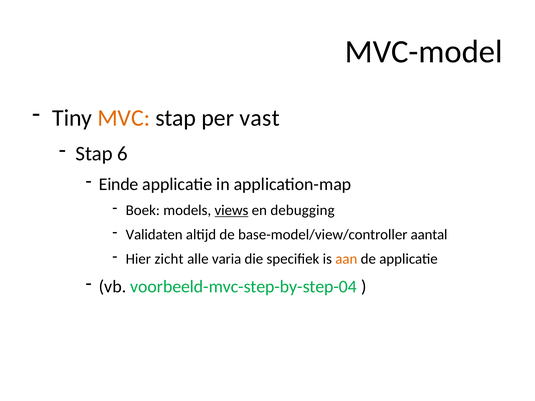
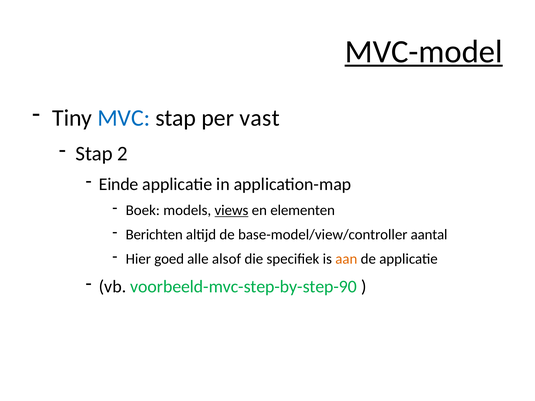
MVC-model underline: none -> present (424, 52)
MVC colour: orange -> blue (124, 118)
6: 6 -> 2 (123, 154)
debugging: debugging -> elementen (303, 210)
Validaten: Validaten -> Berichten (154, 235)
zicht: zicht -> goed (169, 259)
varia: varia -> alsof (227, 259)
voorbeeld-mvc-step-by-step-04: voorbeeld-mvc-step-by-step-04 -> voorbeeld-mvc-step-by-step-90 (244, 287)
